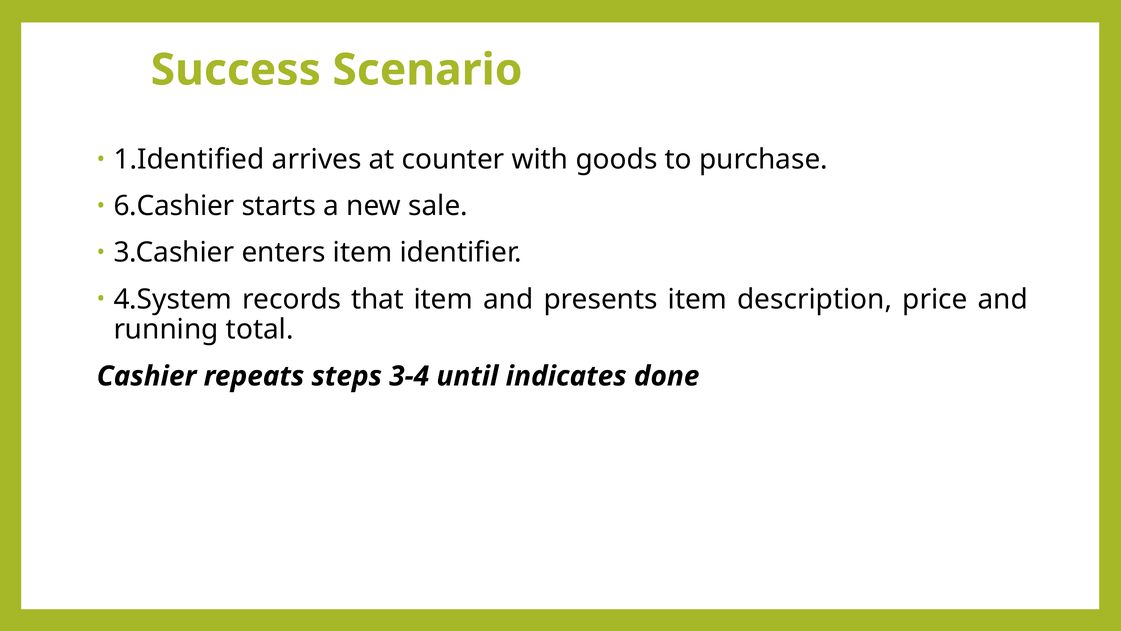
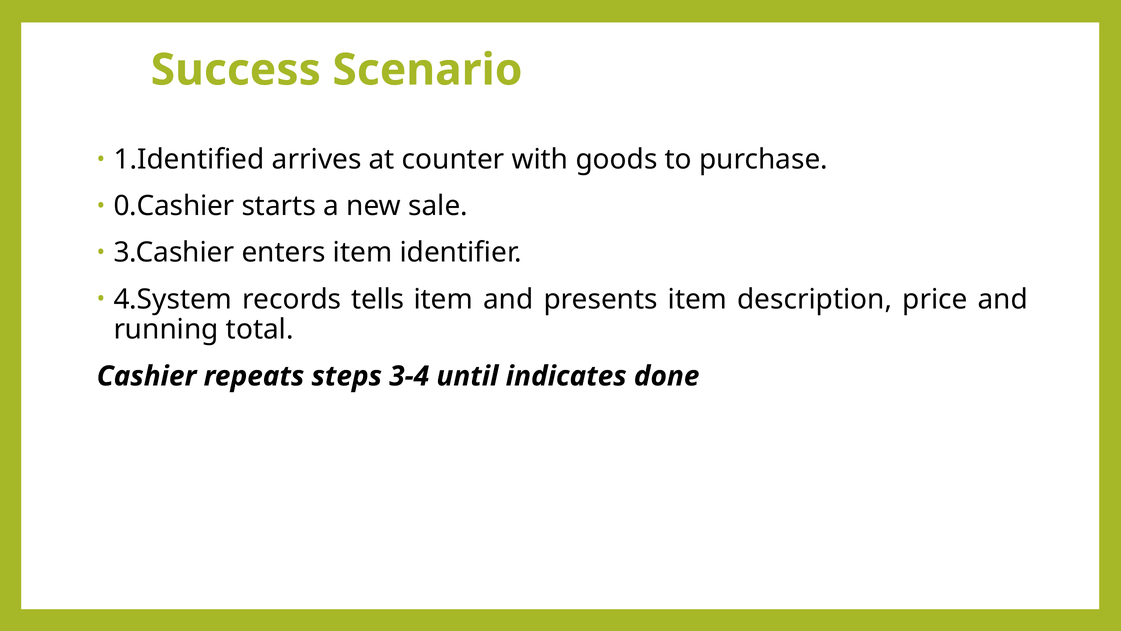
6.Cashier: 6.Cashier -> 0.Cashier (174, 206)
that: that -> tells (378, 299)
